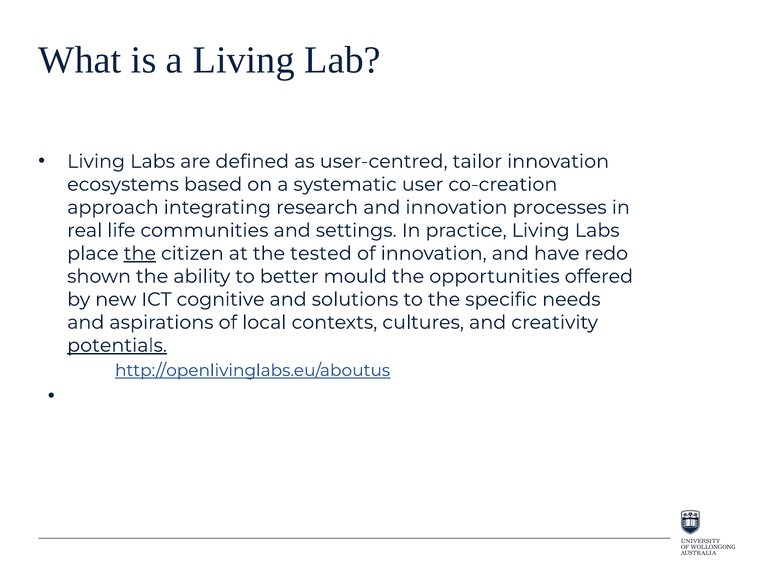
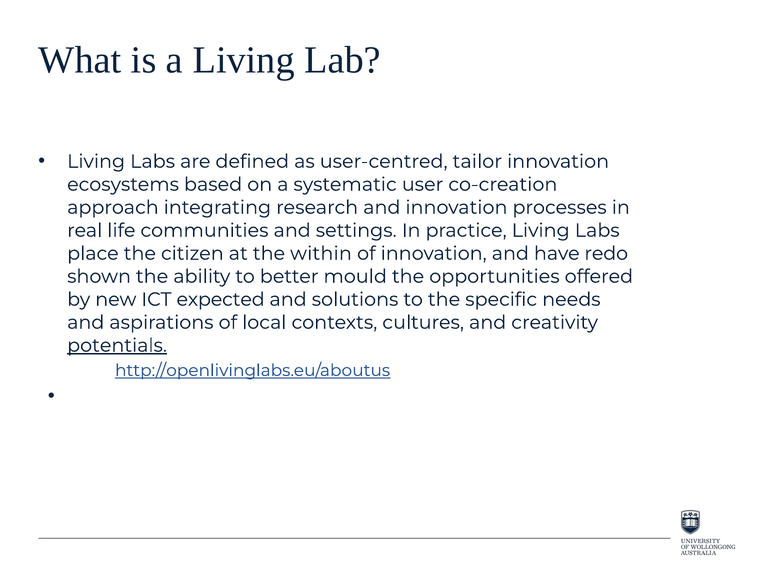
the underline: present -> none (140, 254)
tested: tested -> within (321, 254)
cognitive: cognitive -> expected (221, 300)
